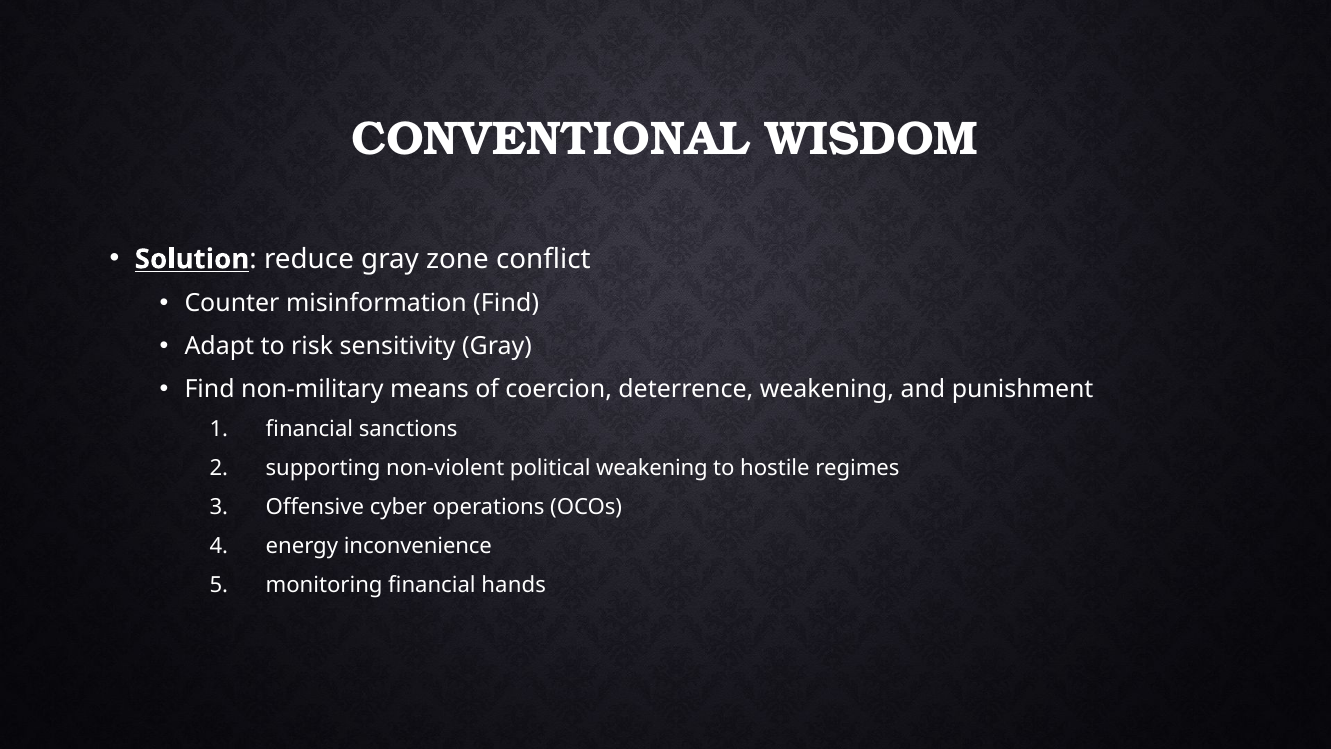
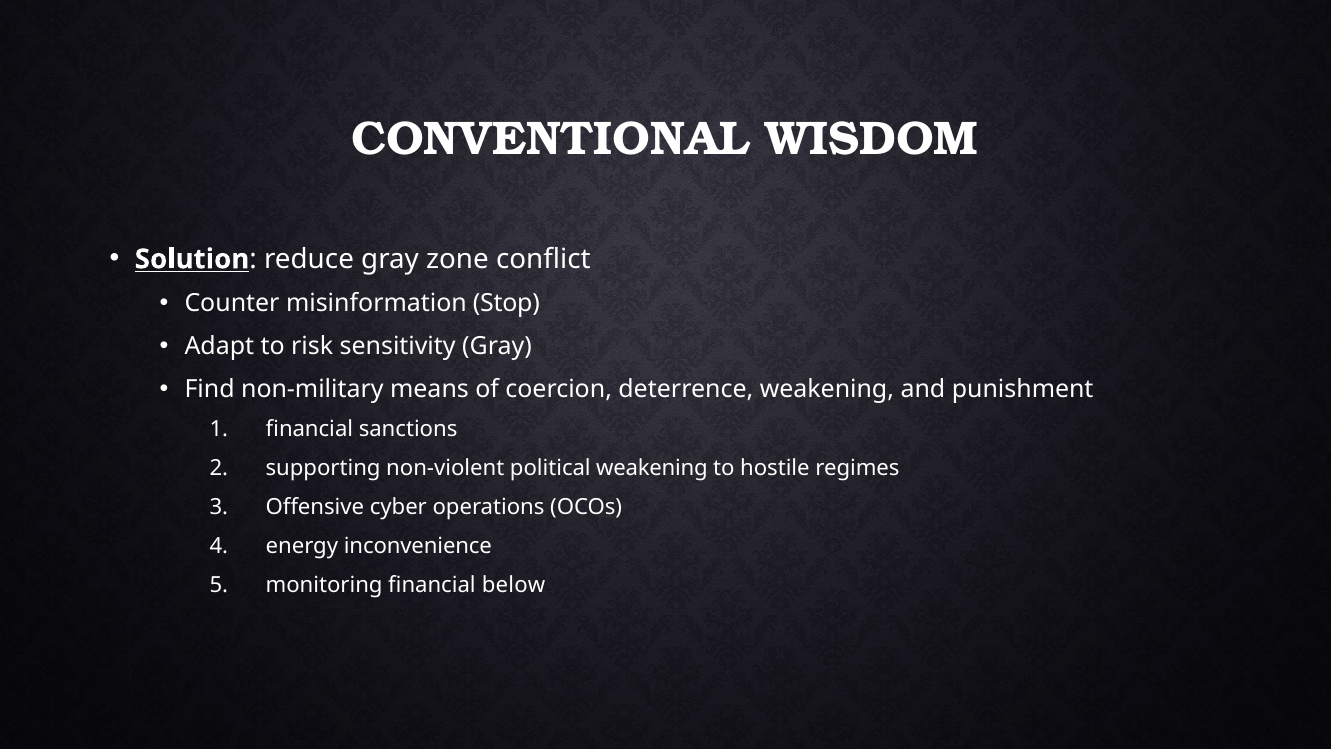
misinformation Find: Find -> Stop (506, 303)
hands: hands -> below (514, 584)
